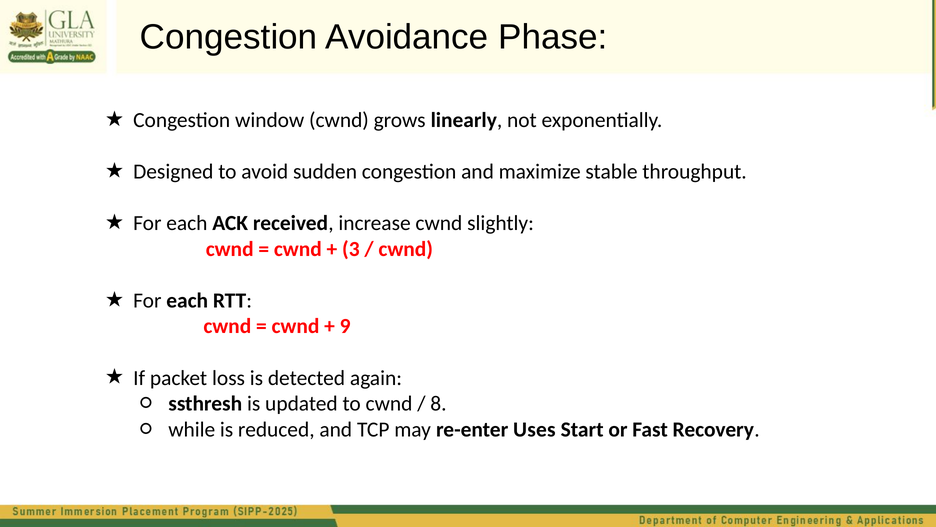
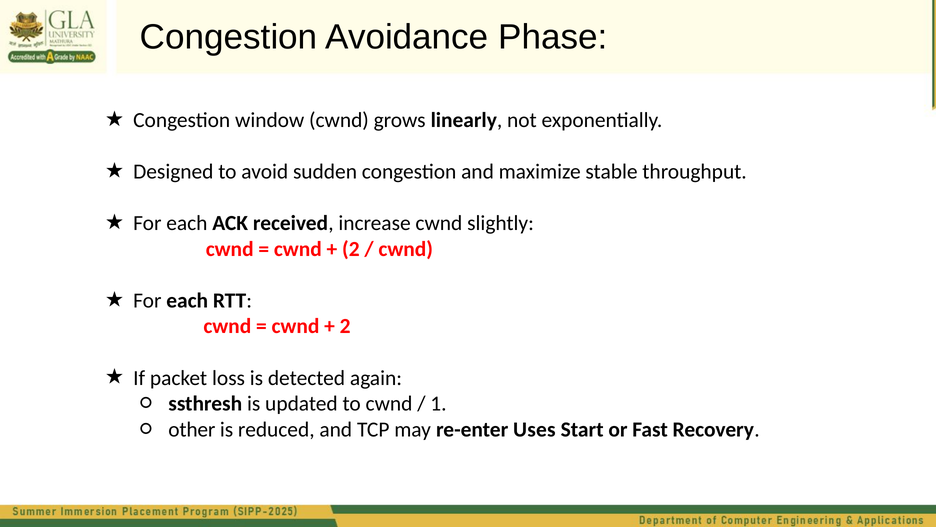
3: 3 -> 2 (351, 249)
9: 9 -> 2 (345, 326)
8: 8 -> 1 (438, 403)
while: while -> other (192, 429)
